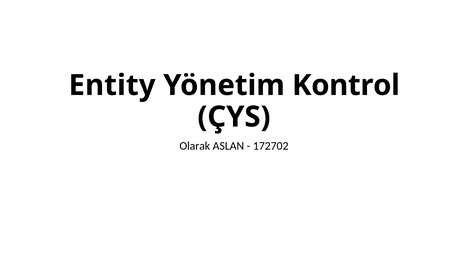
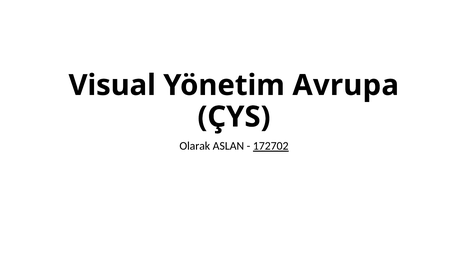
Entity: Entity -> Visual (112, 85)
Kontrol: Kontrol -> Avrupa (346, 85)
172702 underline: none -> present (271, 146)
